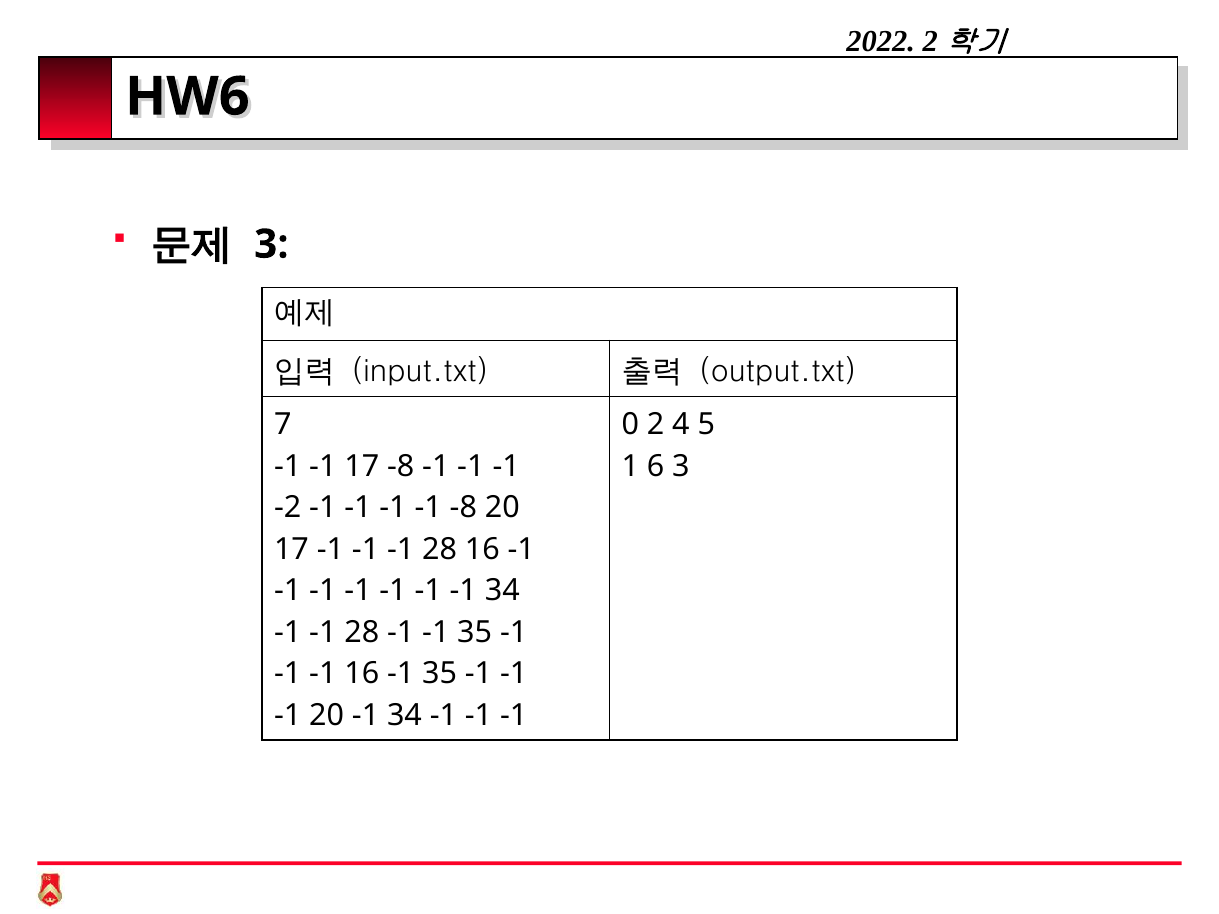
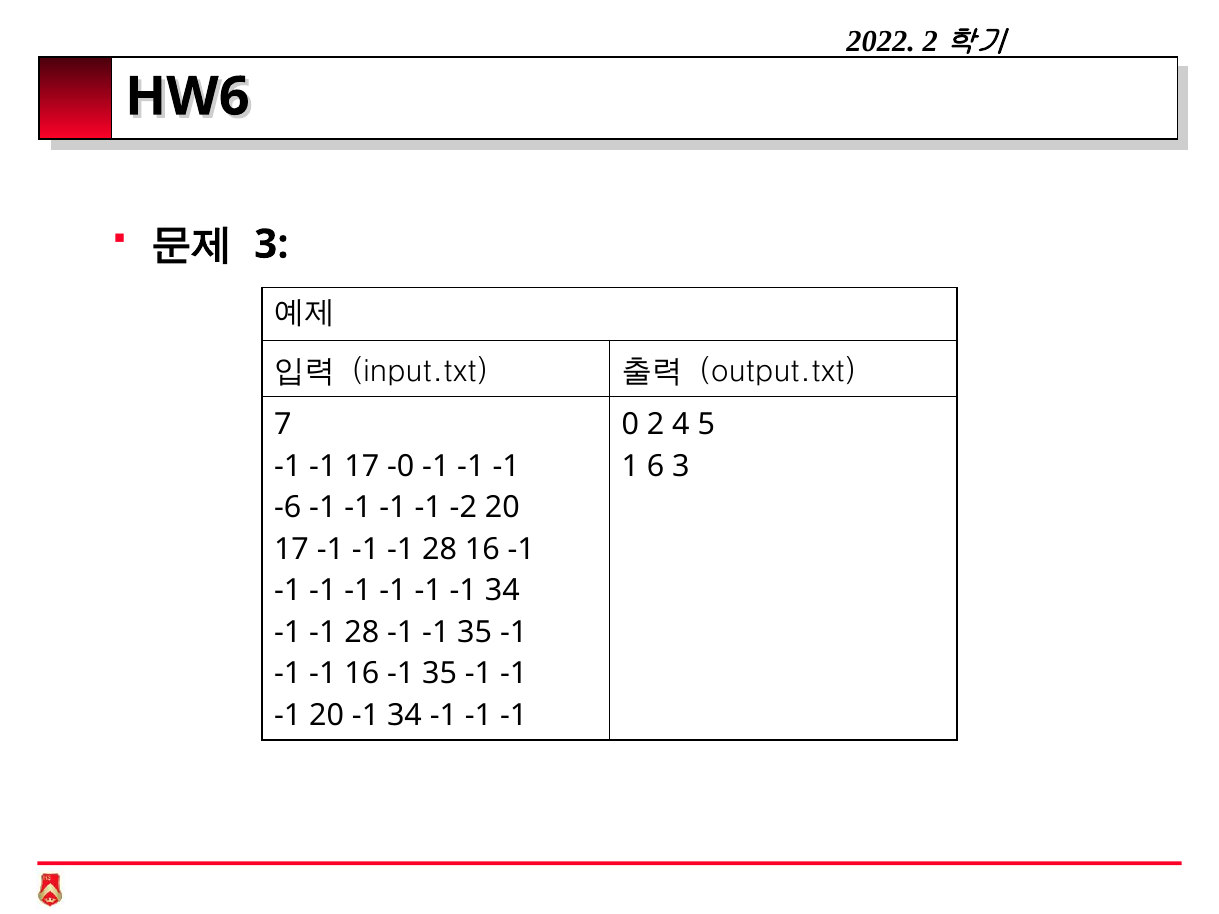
17 -8: -8 -> -0 (401, 466)
-2: -2 -> -6 (288, 508)
-1 -8: -8 -> -2 (463, 508)
